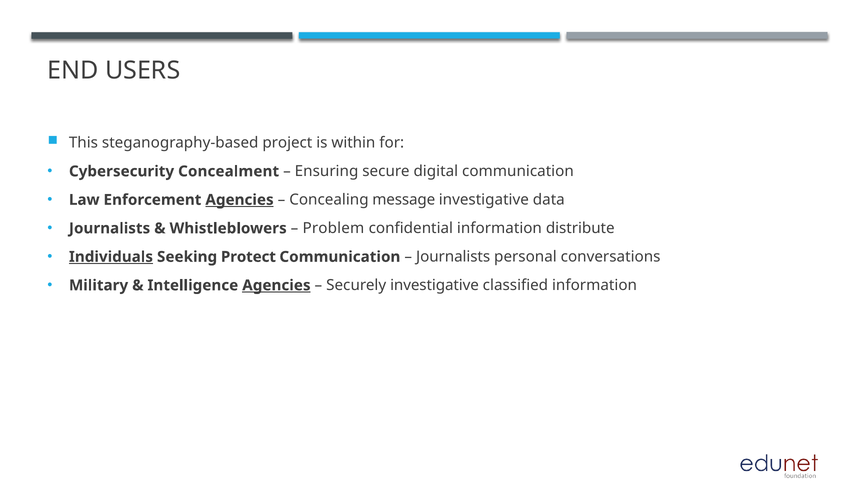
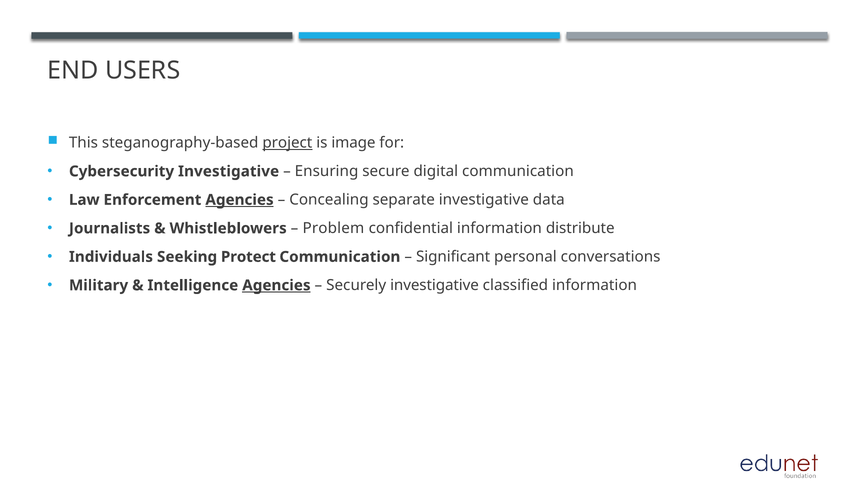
project underline: none -> present (287, 143)
within: within -> image (353, 143)
Cybersecurity Concealment: Concealment -> Investigative (229, 171)
message: message -> separate (404, 200)
Individuals underline: present -> none (111, 257)
Journalists: Journalists -> Significant (453, 257)
